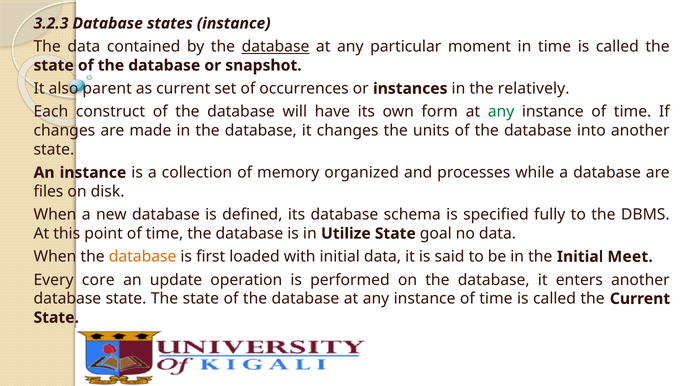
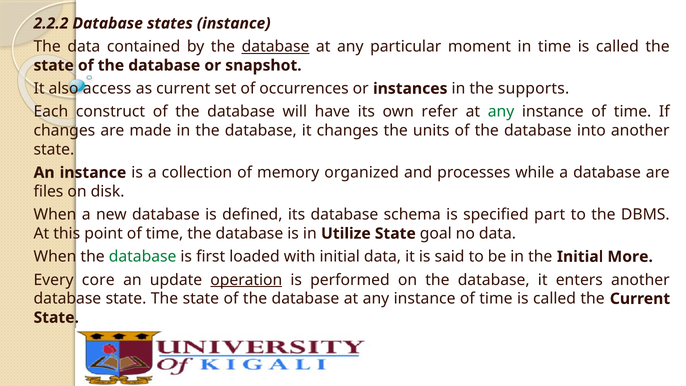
3.2.3: 3.2.3 -> 2.2.2 (51, 23)
parent: parent -> access (107, 89)
relatively: relatively -> supports (534, 89)
form: form -> refer (440, 112)
fully: fully -> part (550, 215)
database colour: orange -> green (143, 257)
Meet: Meet -> More (630, 257)
operation underline: none -> present (246, 280)
